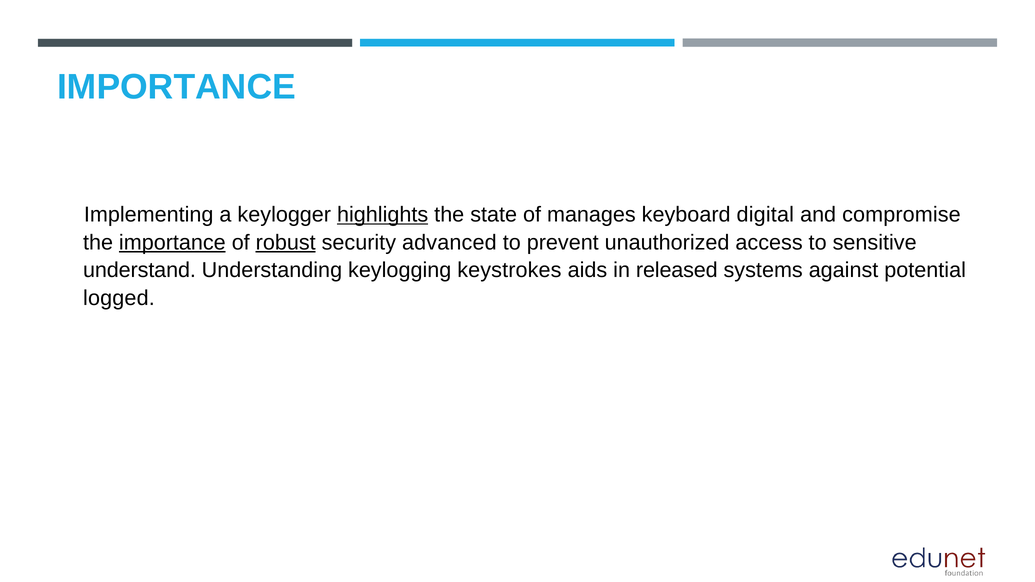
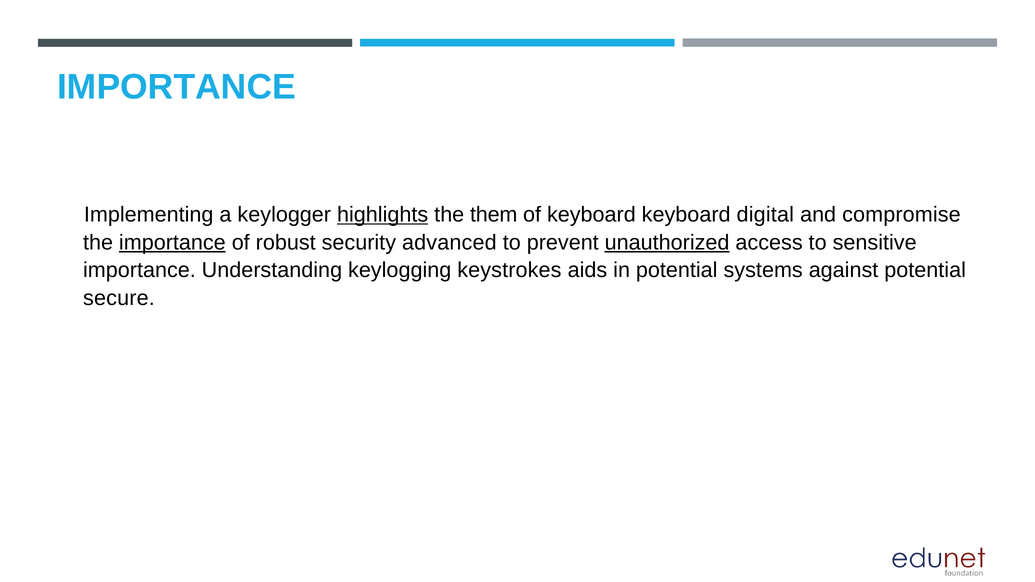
state: state -> them (494, 215)
of manages: manages -> keyboard (591, 215)
robust underline: present -> none (286, 243)
unauthorized underline: none -> present (667, 243)
understand: understand -> importance (139, 270)
in released: released -> potential (677, 270)
logged: logged -> secure (119, 298)
